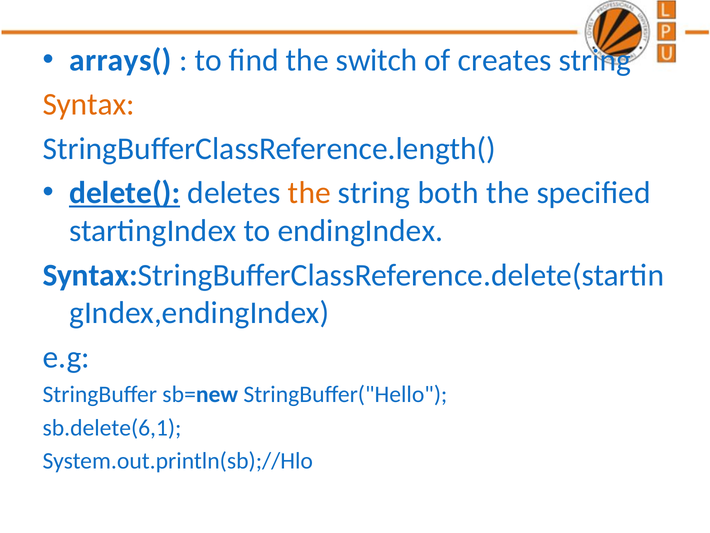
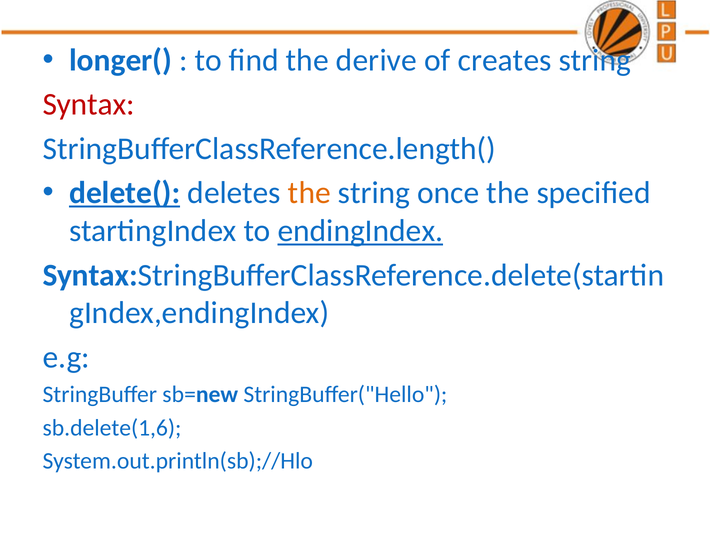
arrays(: arrays( -> longer( (121, 60)
switch: switch -> derive (376, 60)
Syntax colour: orange -> red (89, 104)
both: both -> once (448, 193)
endingIndex underline: none -> present (360, 231)
sb.delete(6,1: sb.delete(6,1 -> sb.delete(1,6 (112, 427)
